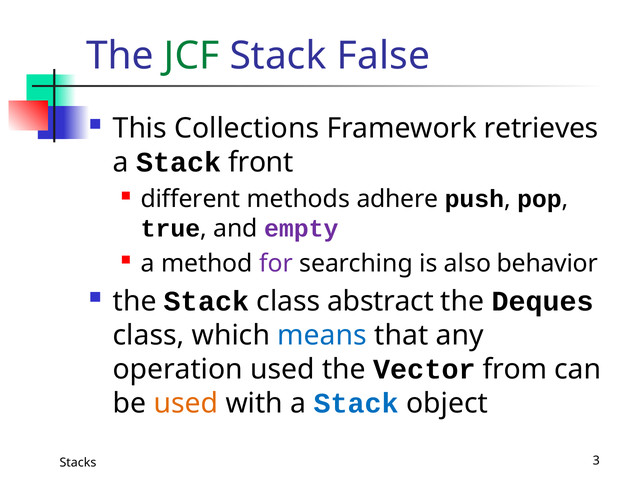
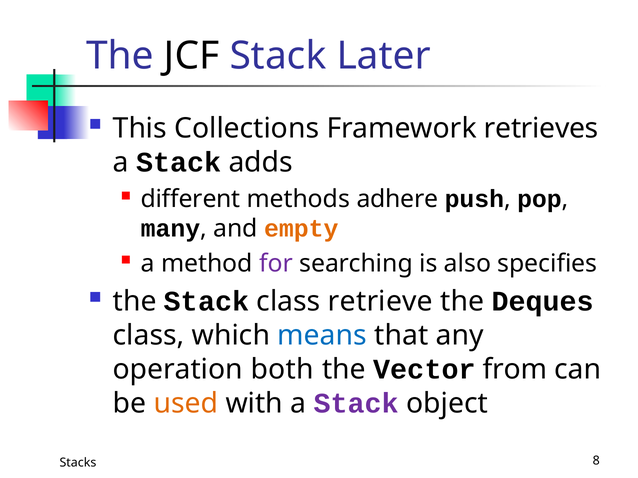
JCF colour: green -> black (192, 56)
False: False -> Later (384, 56)
front: front -> adds (261, 163)
true: true -> many (170, 229)
empty colour: purple -> orange (301, 229)
behavior: behavior -> specifies (547, 264)
abstract: abstract -> retrieve (380, 302)
operation used: used -> both (282, 370)
Stack colour: blue -> purple (356, 404)
3: 3 -> 8 (596, 461)
